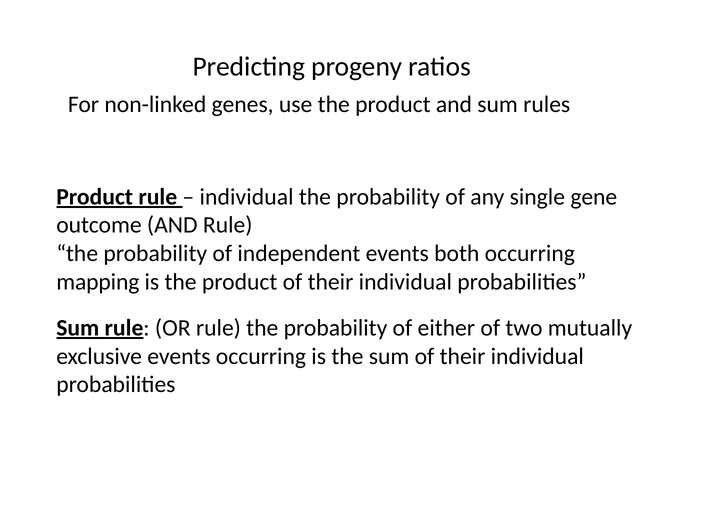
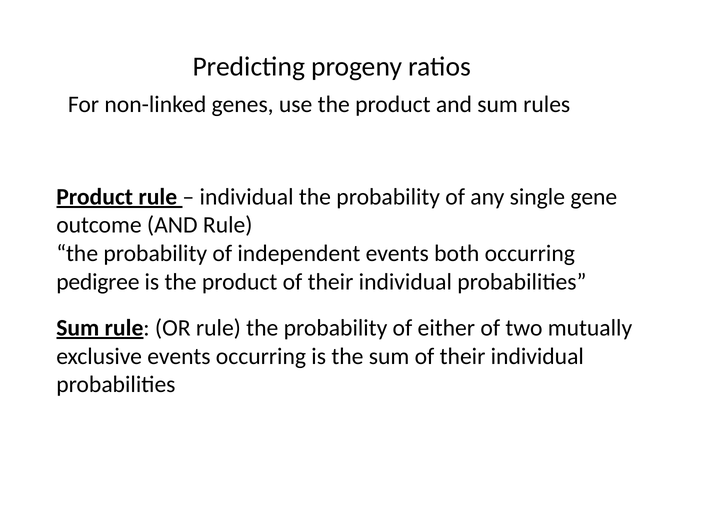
mapping: mapping -> pedigree (98, 282)
